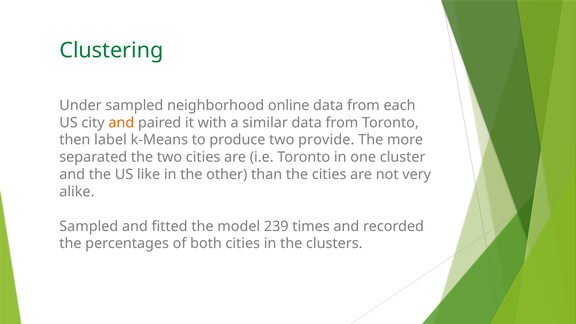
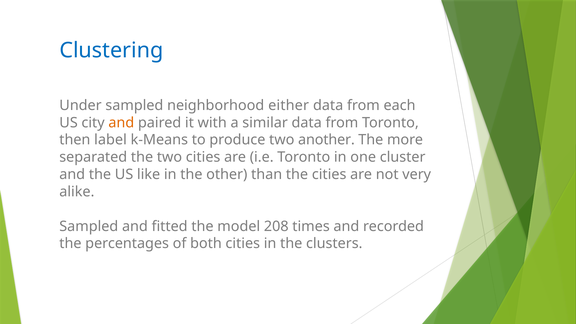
Clustering colour: green -> blue (111, 50)
online: online -> either (289, 105)
provide: provide -> another (326, 140)
239: 239 -> 208 (276, 226)
